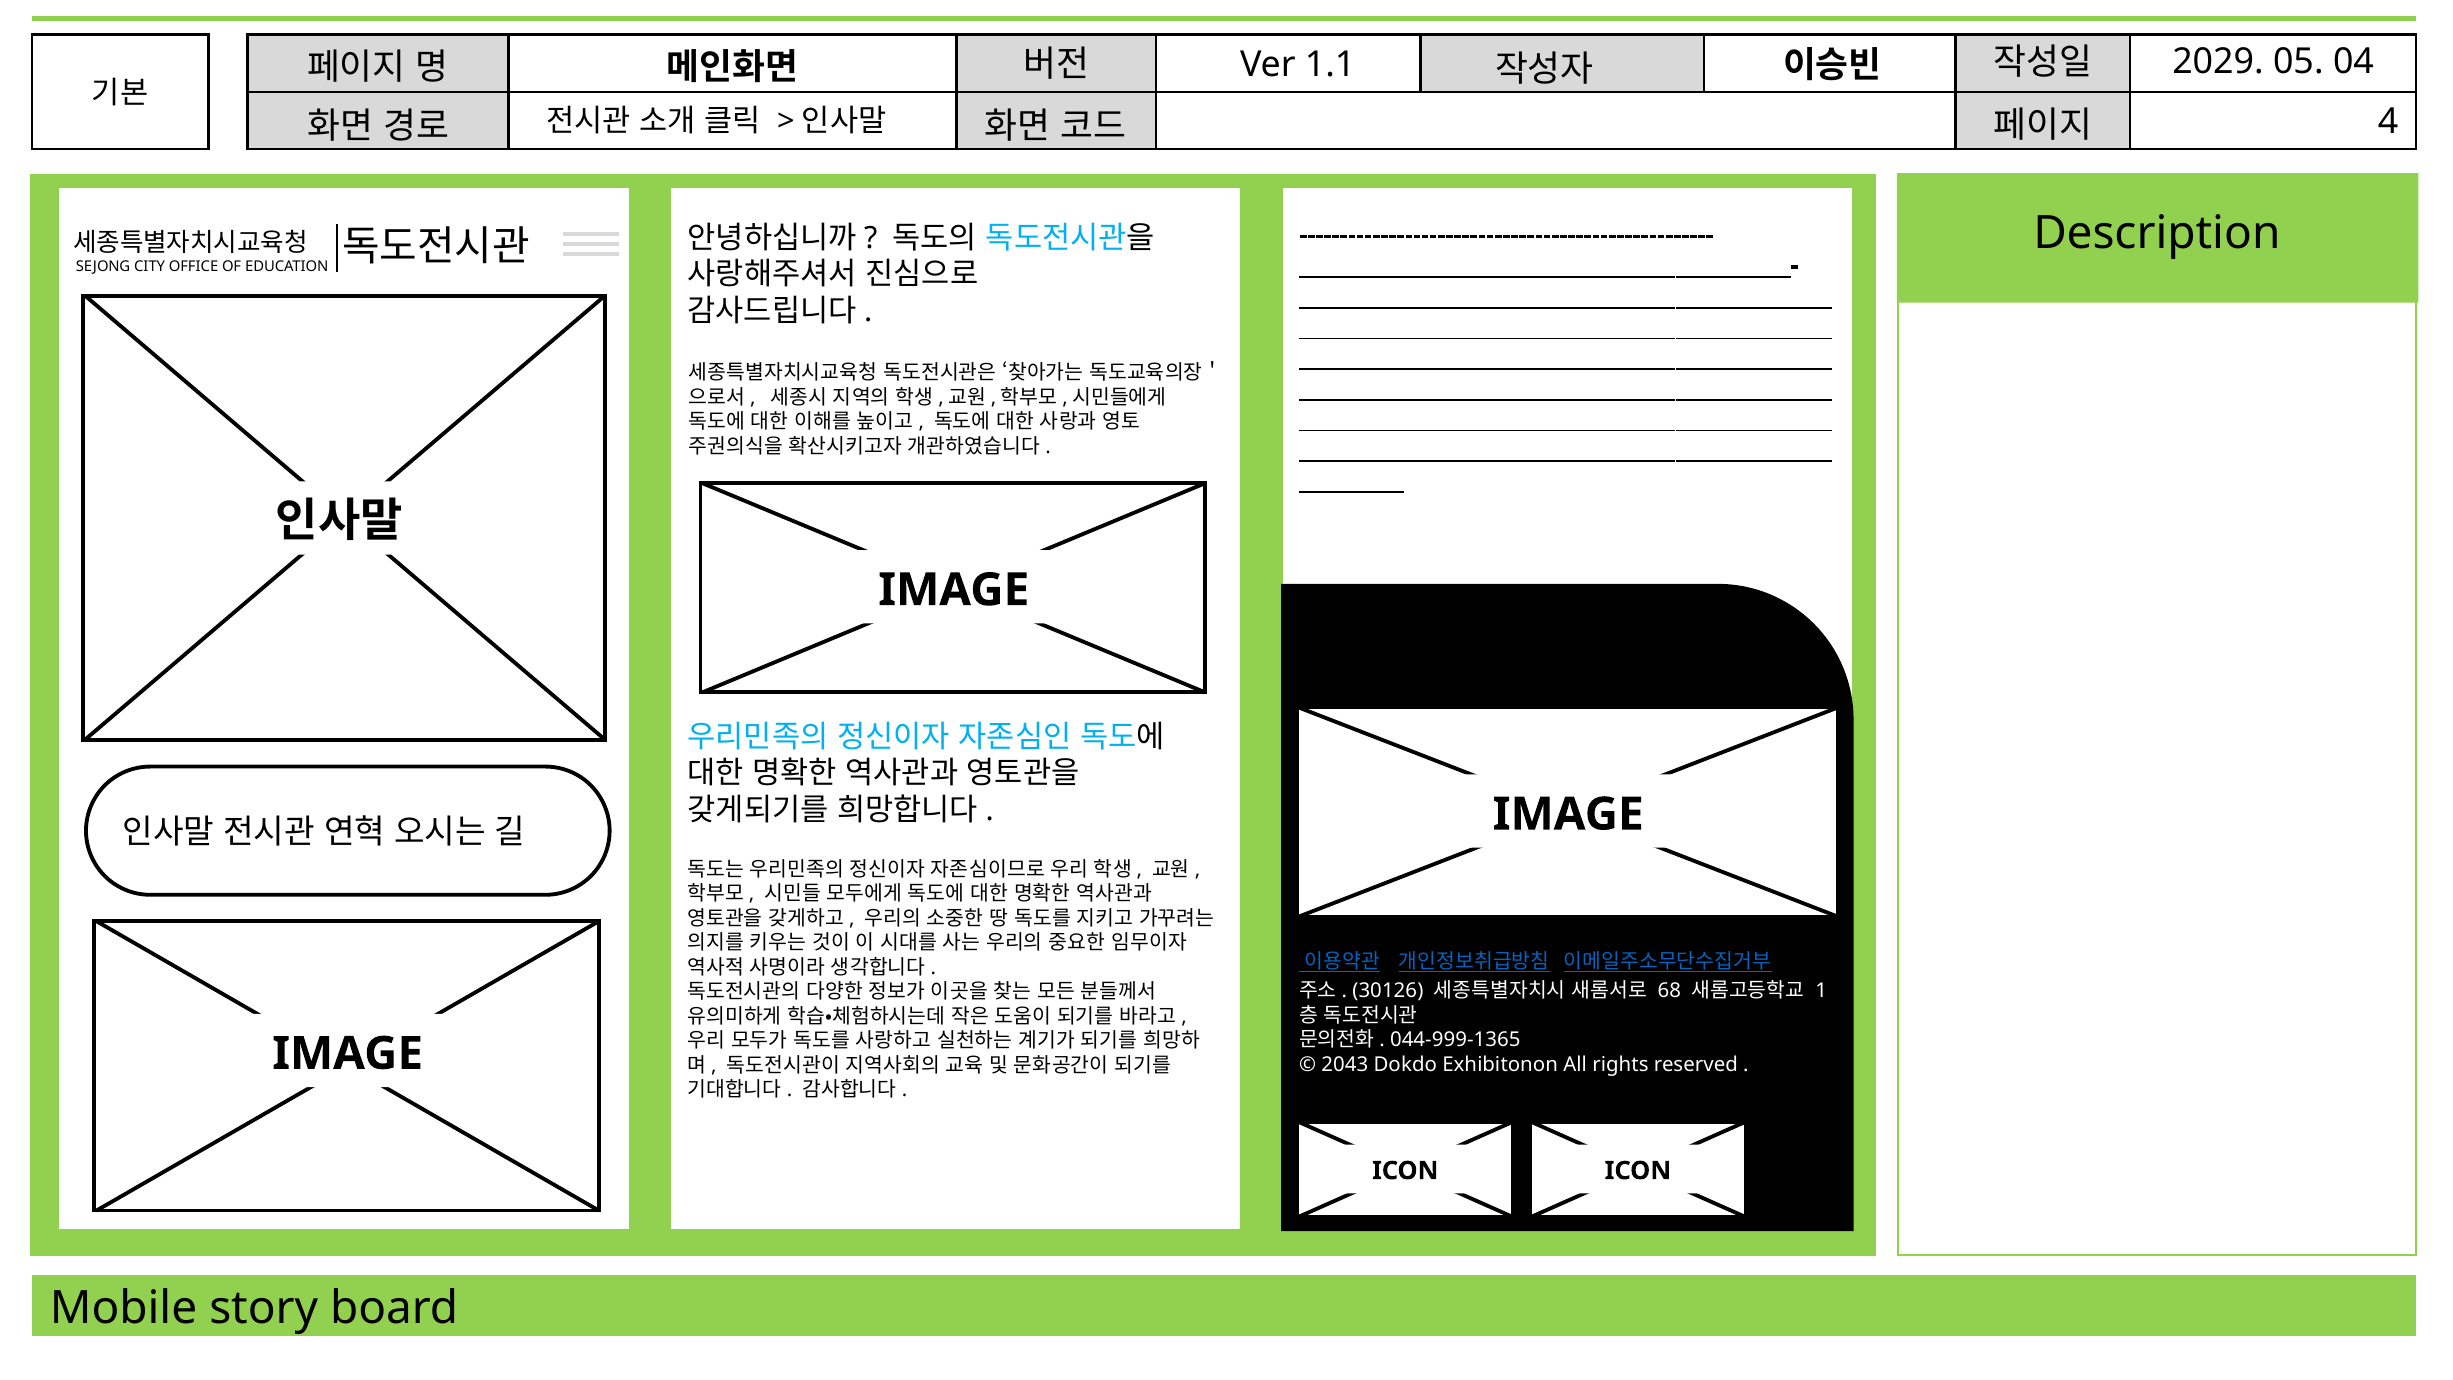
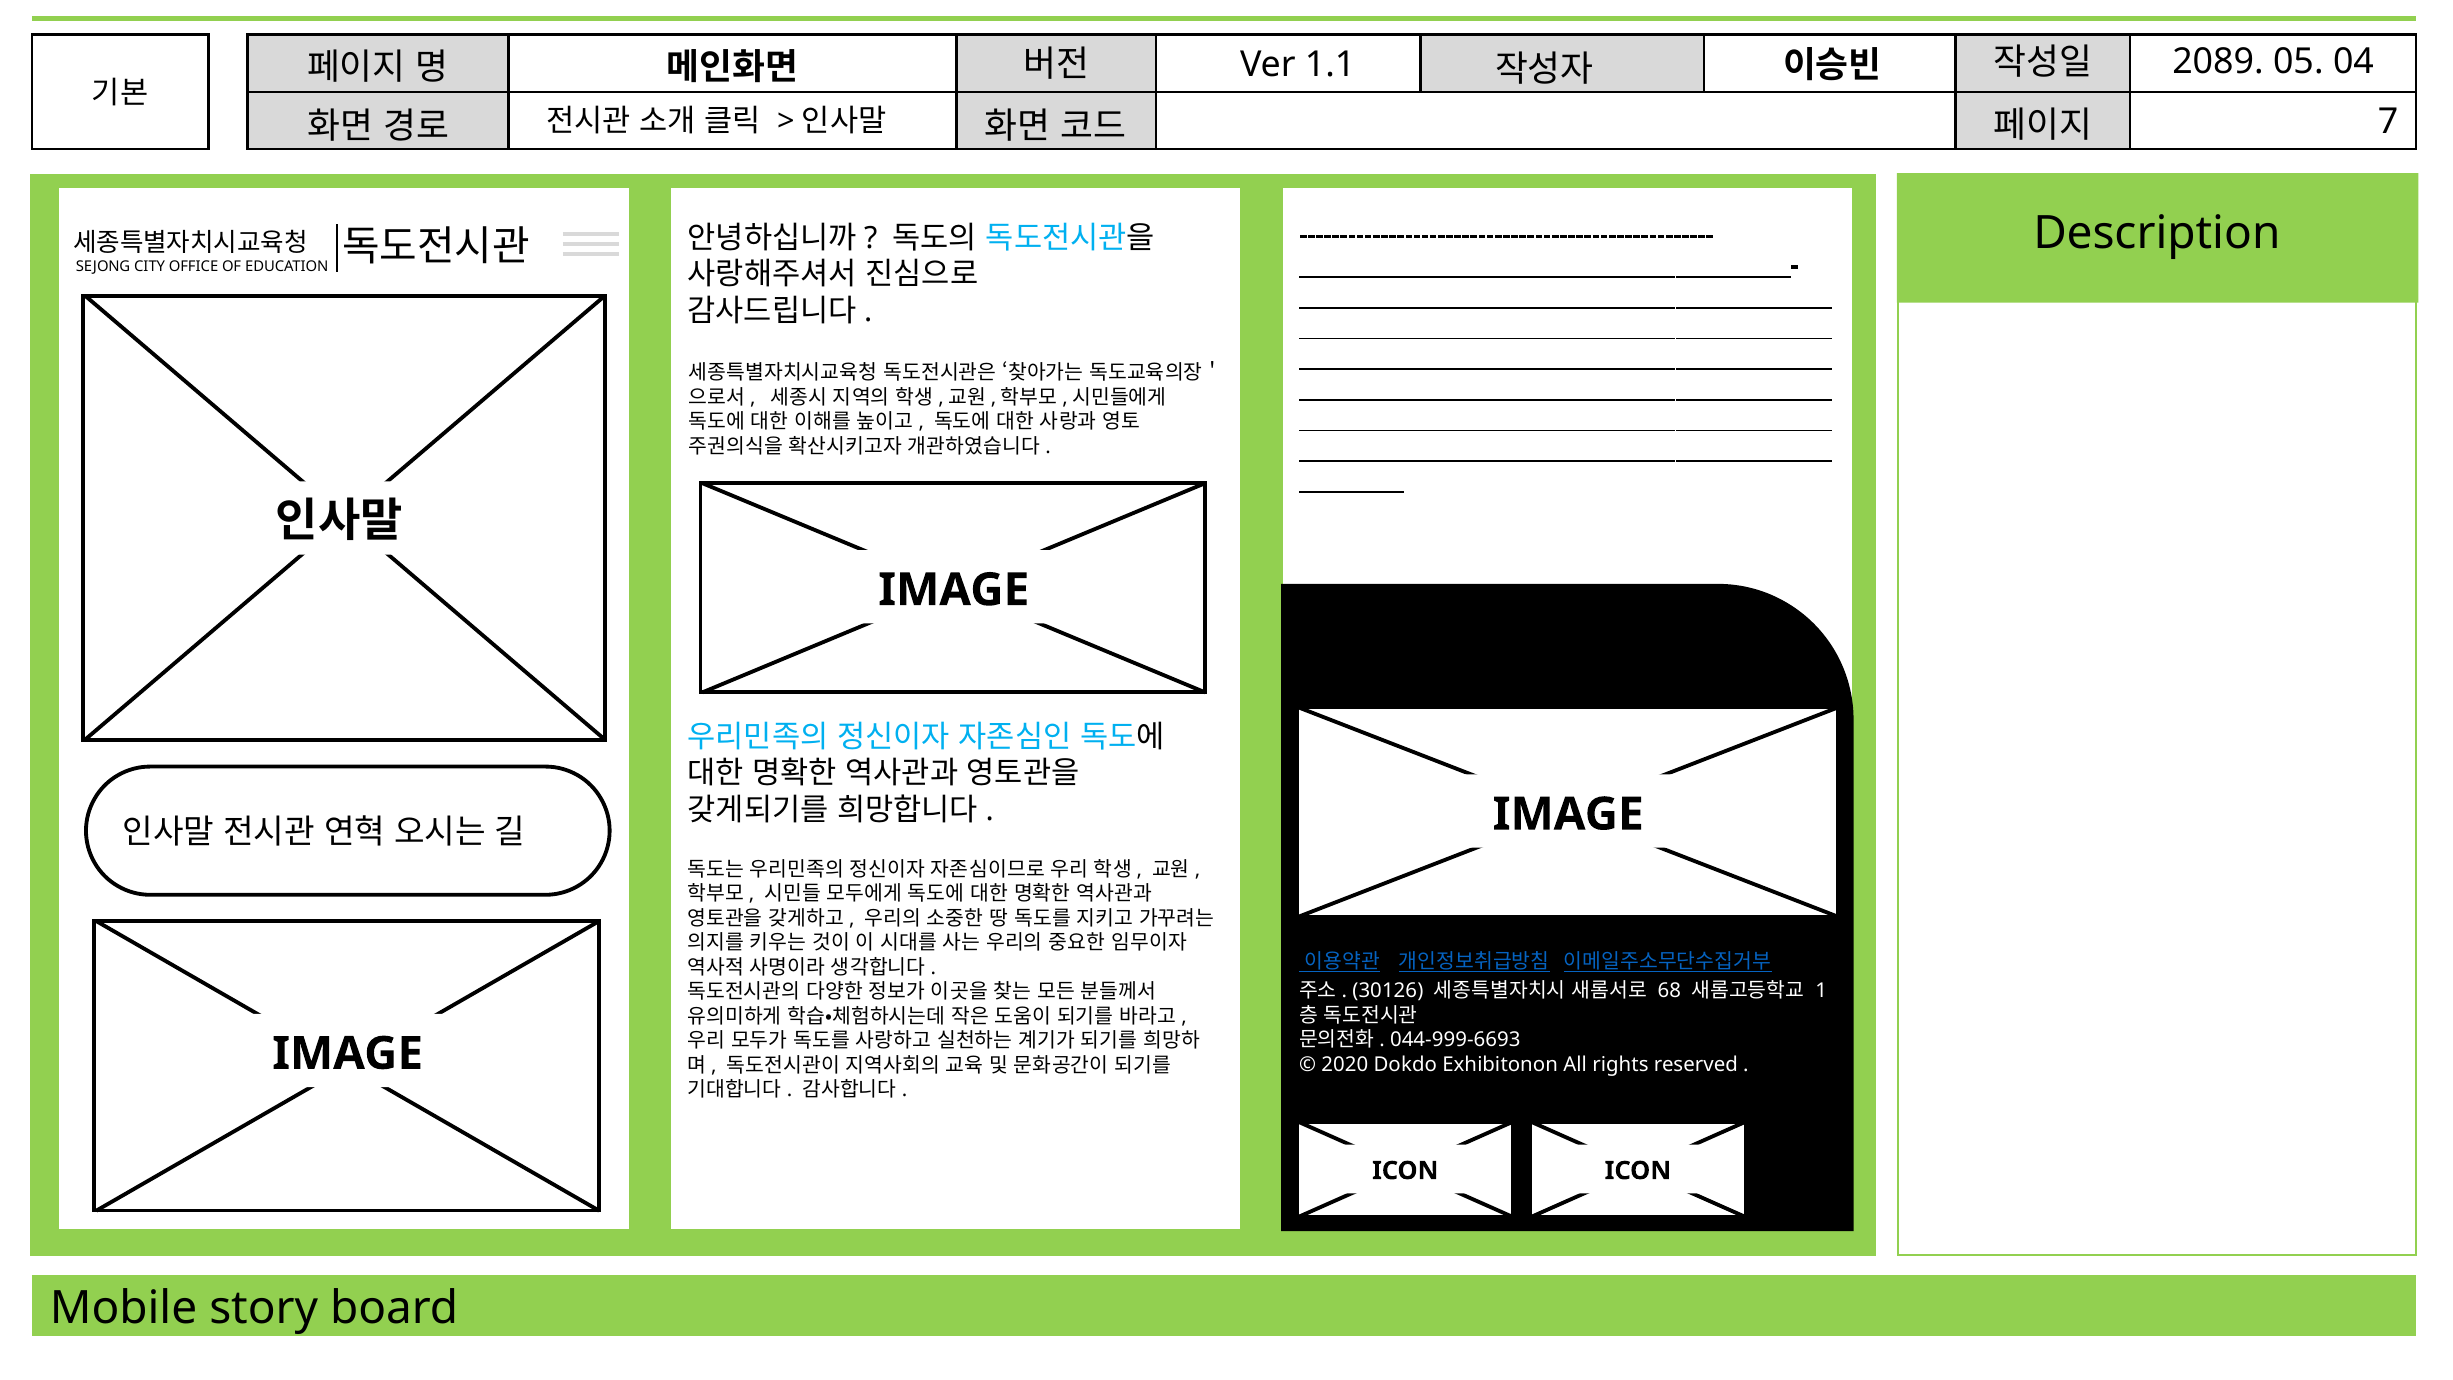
2029: 2029 -> 2089 (2218, 61)
4: 4 -> 7 (2388, 122)
044-999-1365: 044-999-1365 -> 044-999-6693 (1455, 1040)
2043: 2043 -> 2020 (1345, 1064)
